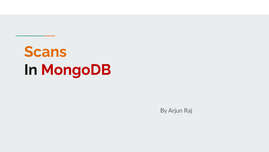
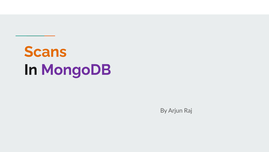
MongoDB colour: red -> purple (76, 70)
